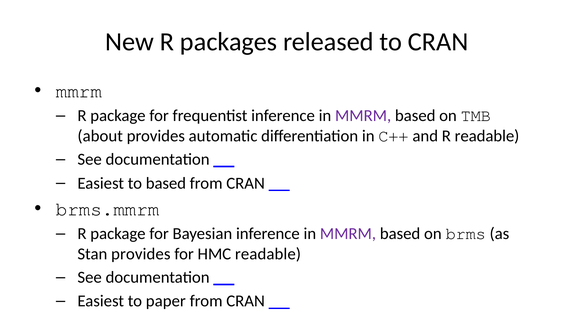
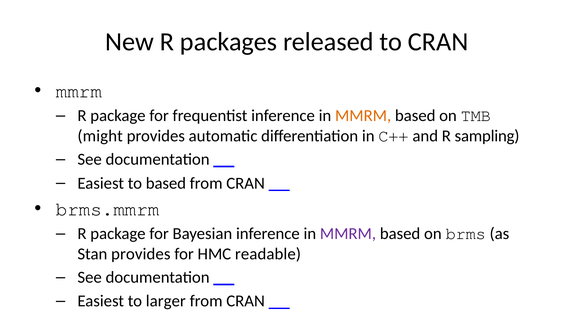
MMRM colour: purple -> orange (363, 116)
about: about -> might (100, 136)
R readable: readable -> sampling (487, 136)
paper: paper -> larger (166, 301)
